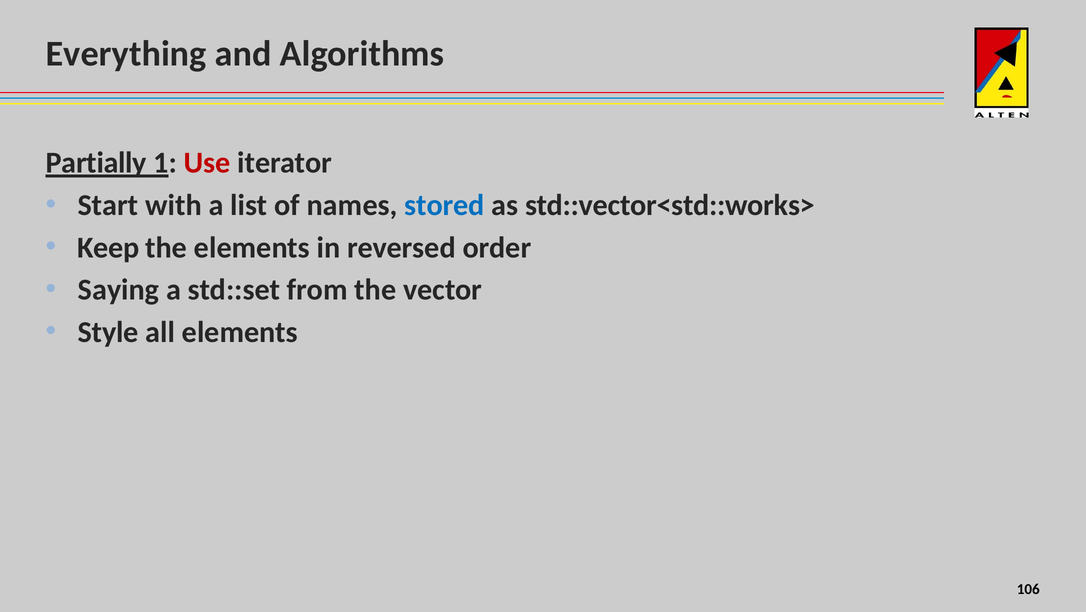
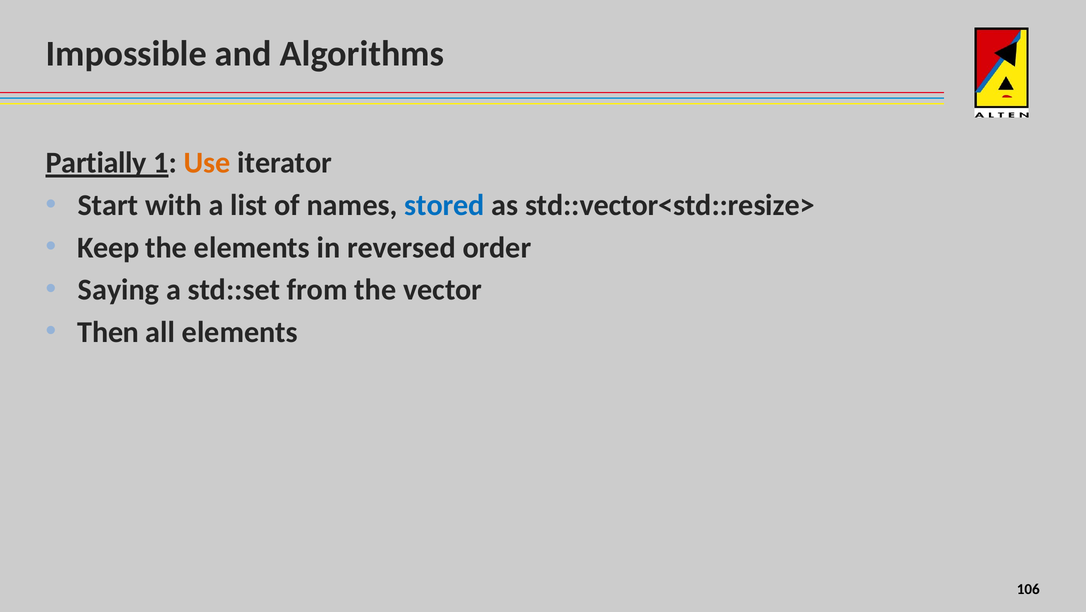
Everything: Everything -> Impossible (126, 54)
Use colour: red -> orange (207, 163)
std::vector<std::works>: std::vector<std::works> -> std::vector<std::resize> (670, 205)
Style: Style -> Then (108, 332)
